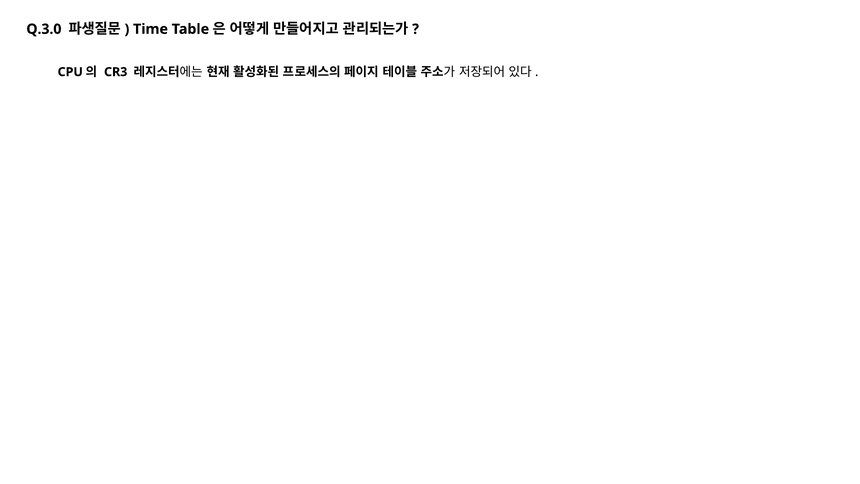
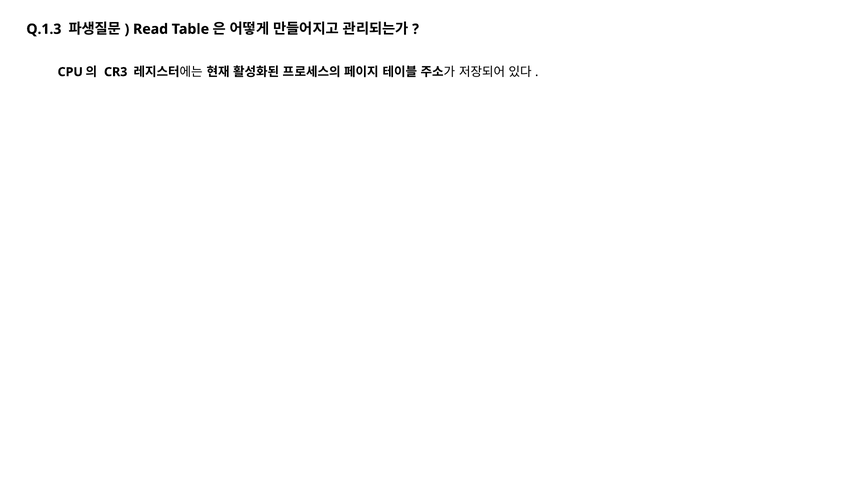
Q.3.0: Q.3.0 -> Q.1.3 (44, 29)
Time: Time -> Read (151, 29)
